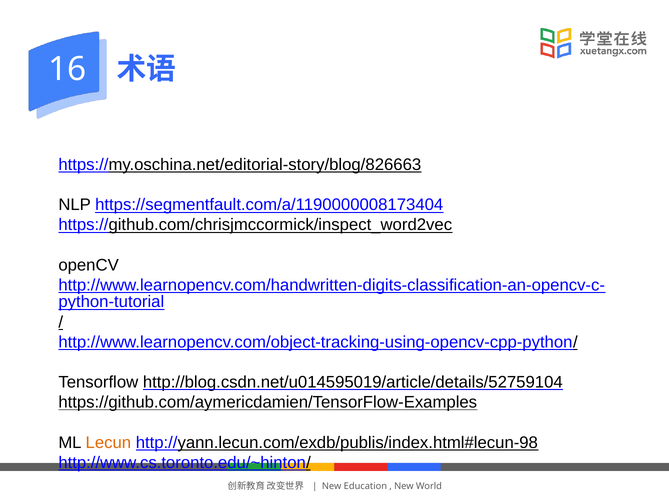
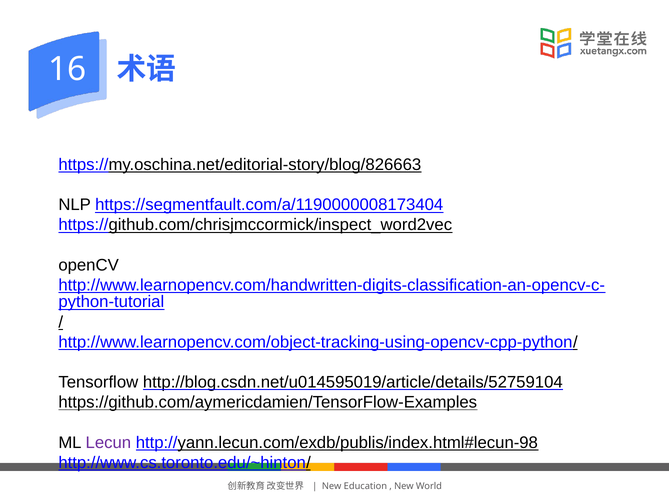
Lecun colour: orange -> purple (108, 442)
